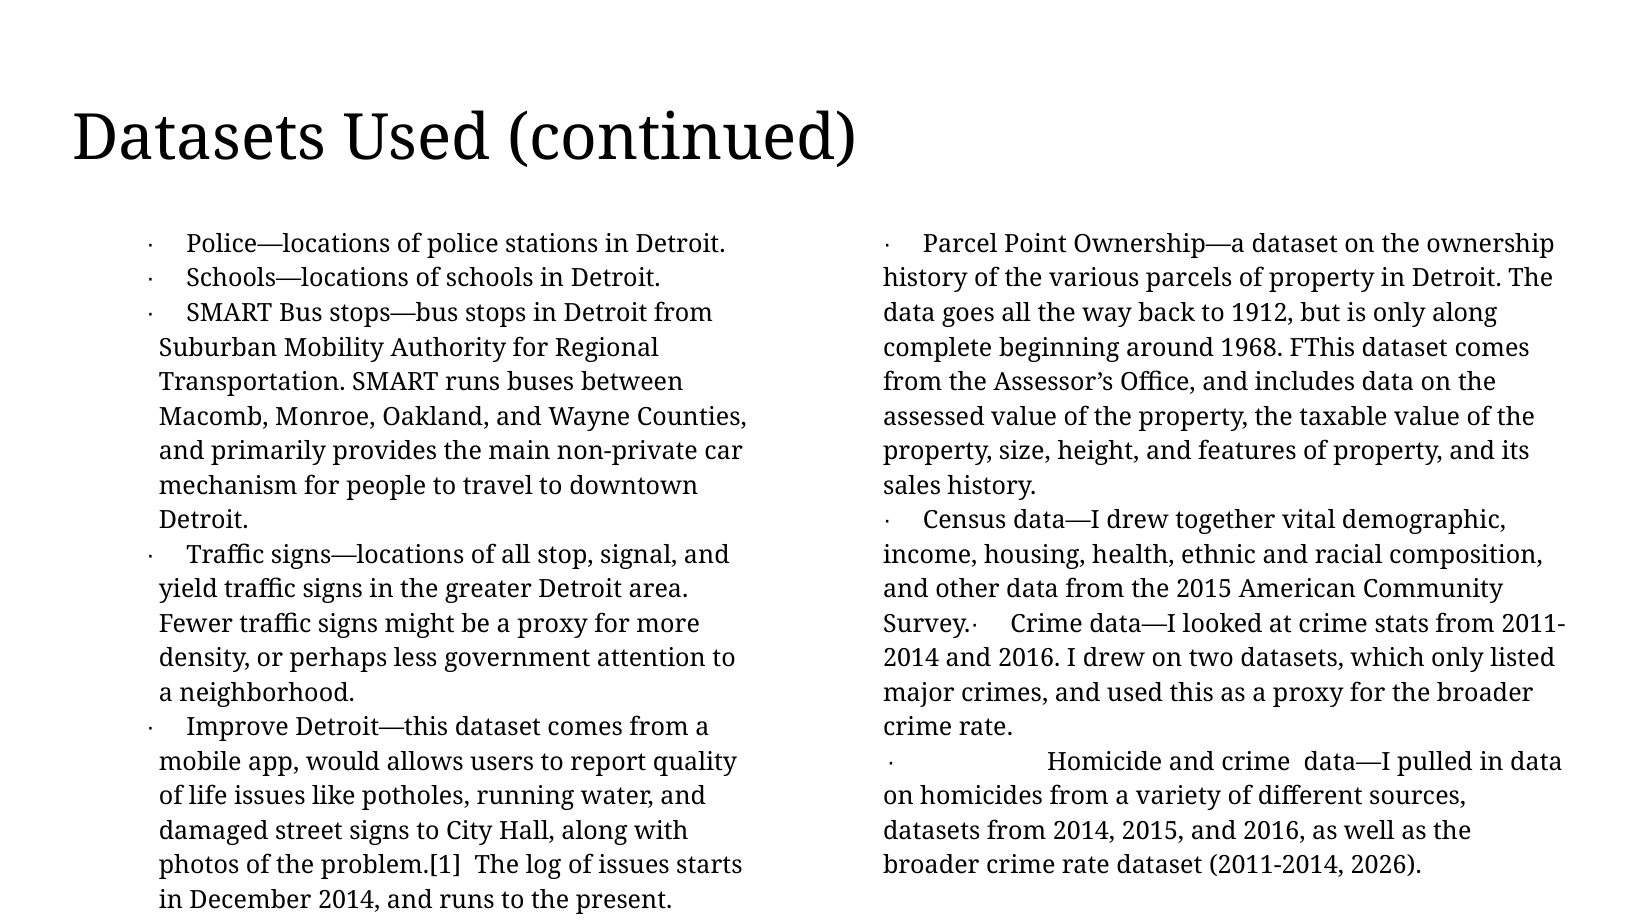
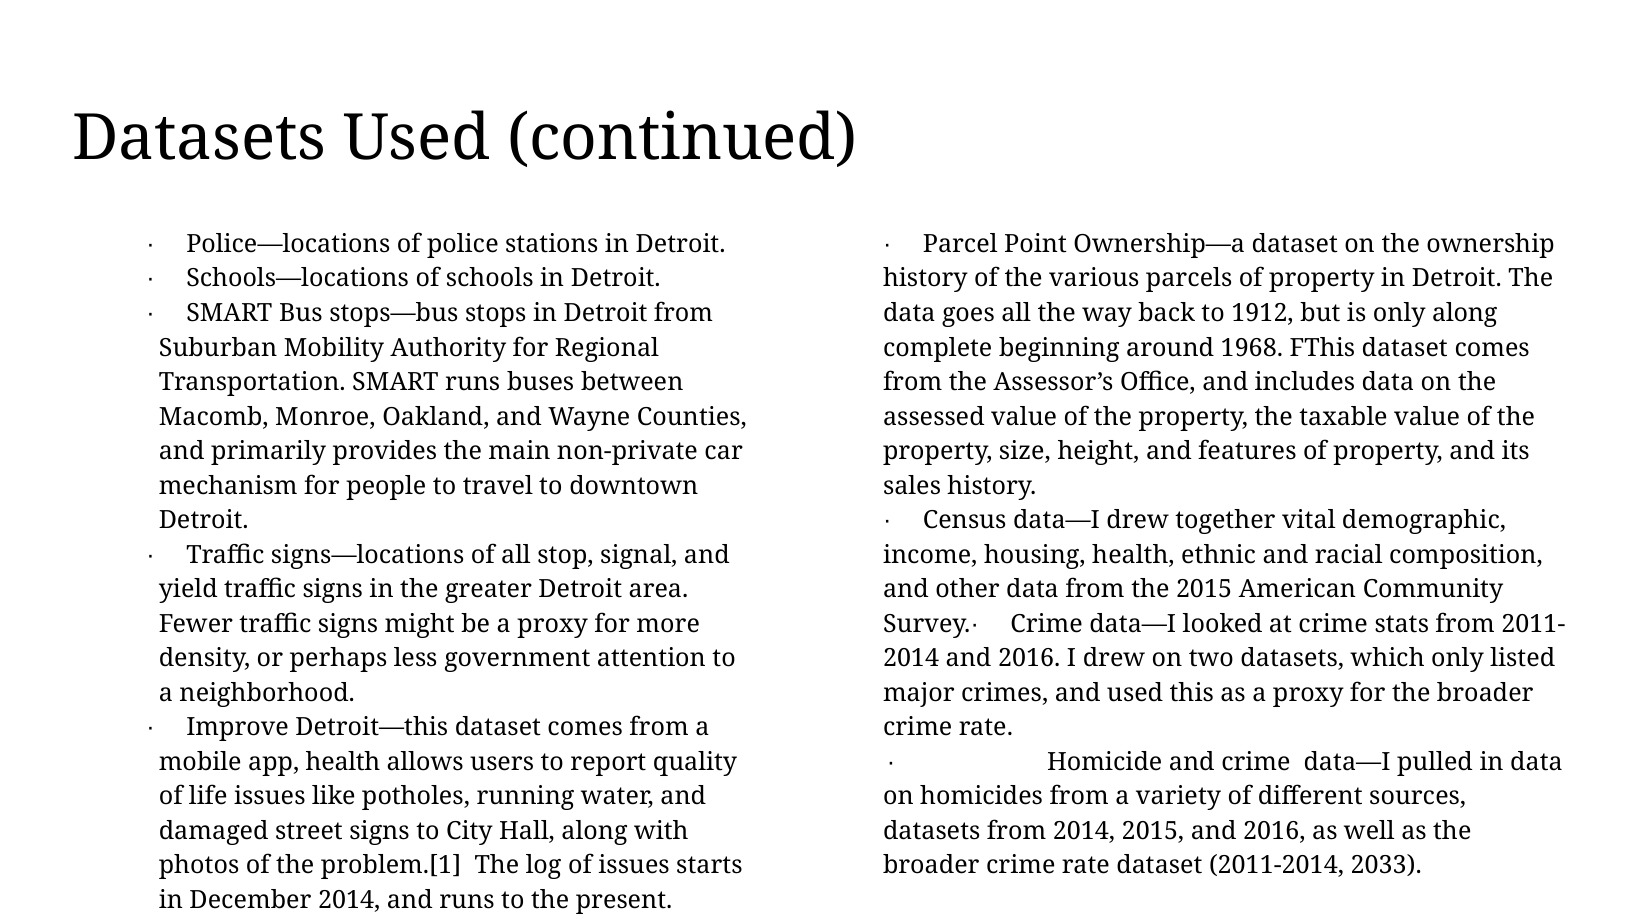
app would: would -> health (343, 762)
2026: 2026 -> 2033 (1386, 866)
